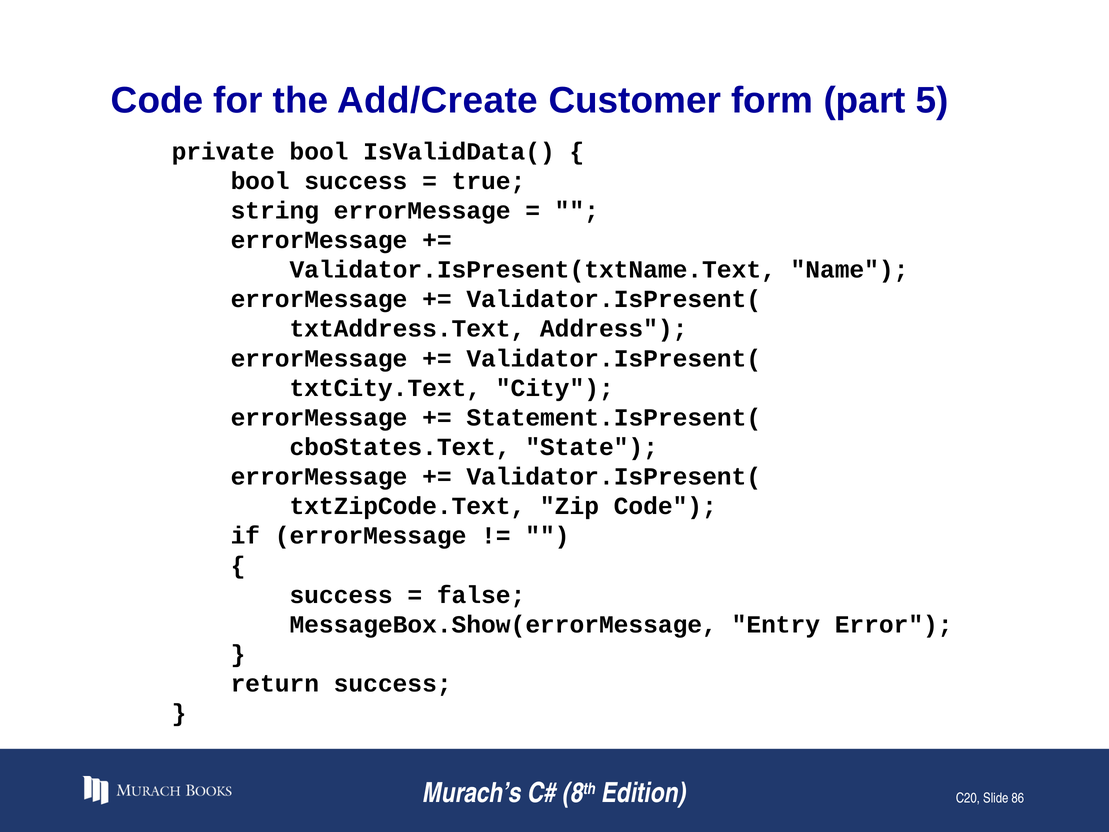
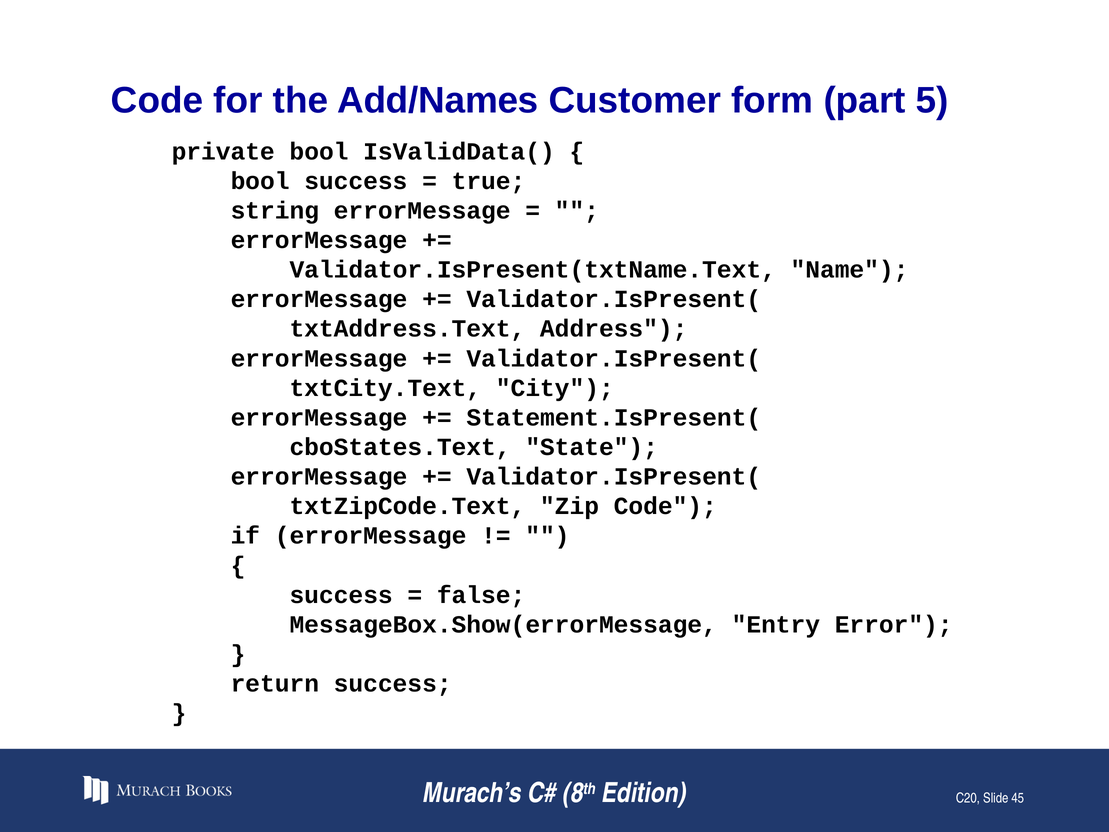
Add/Create: Add/Create -> Add/Names (438, 101)
86: 86 -> 45 (1018, 798)
